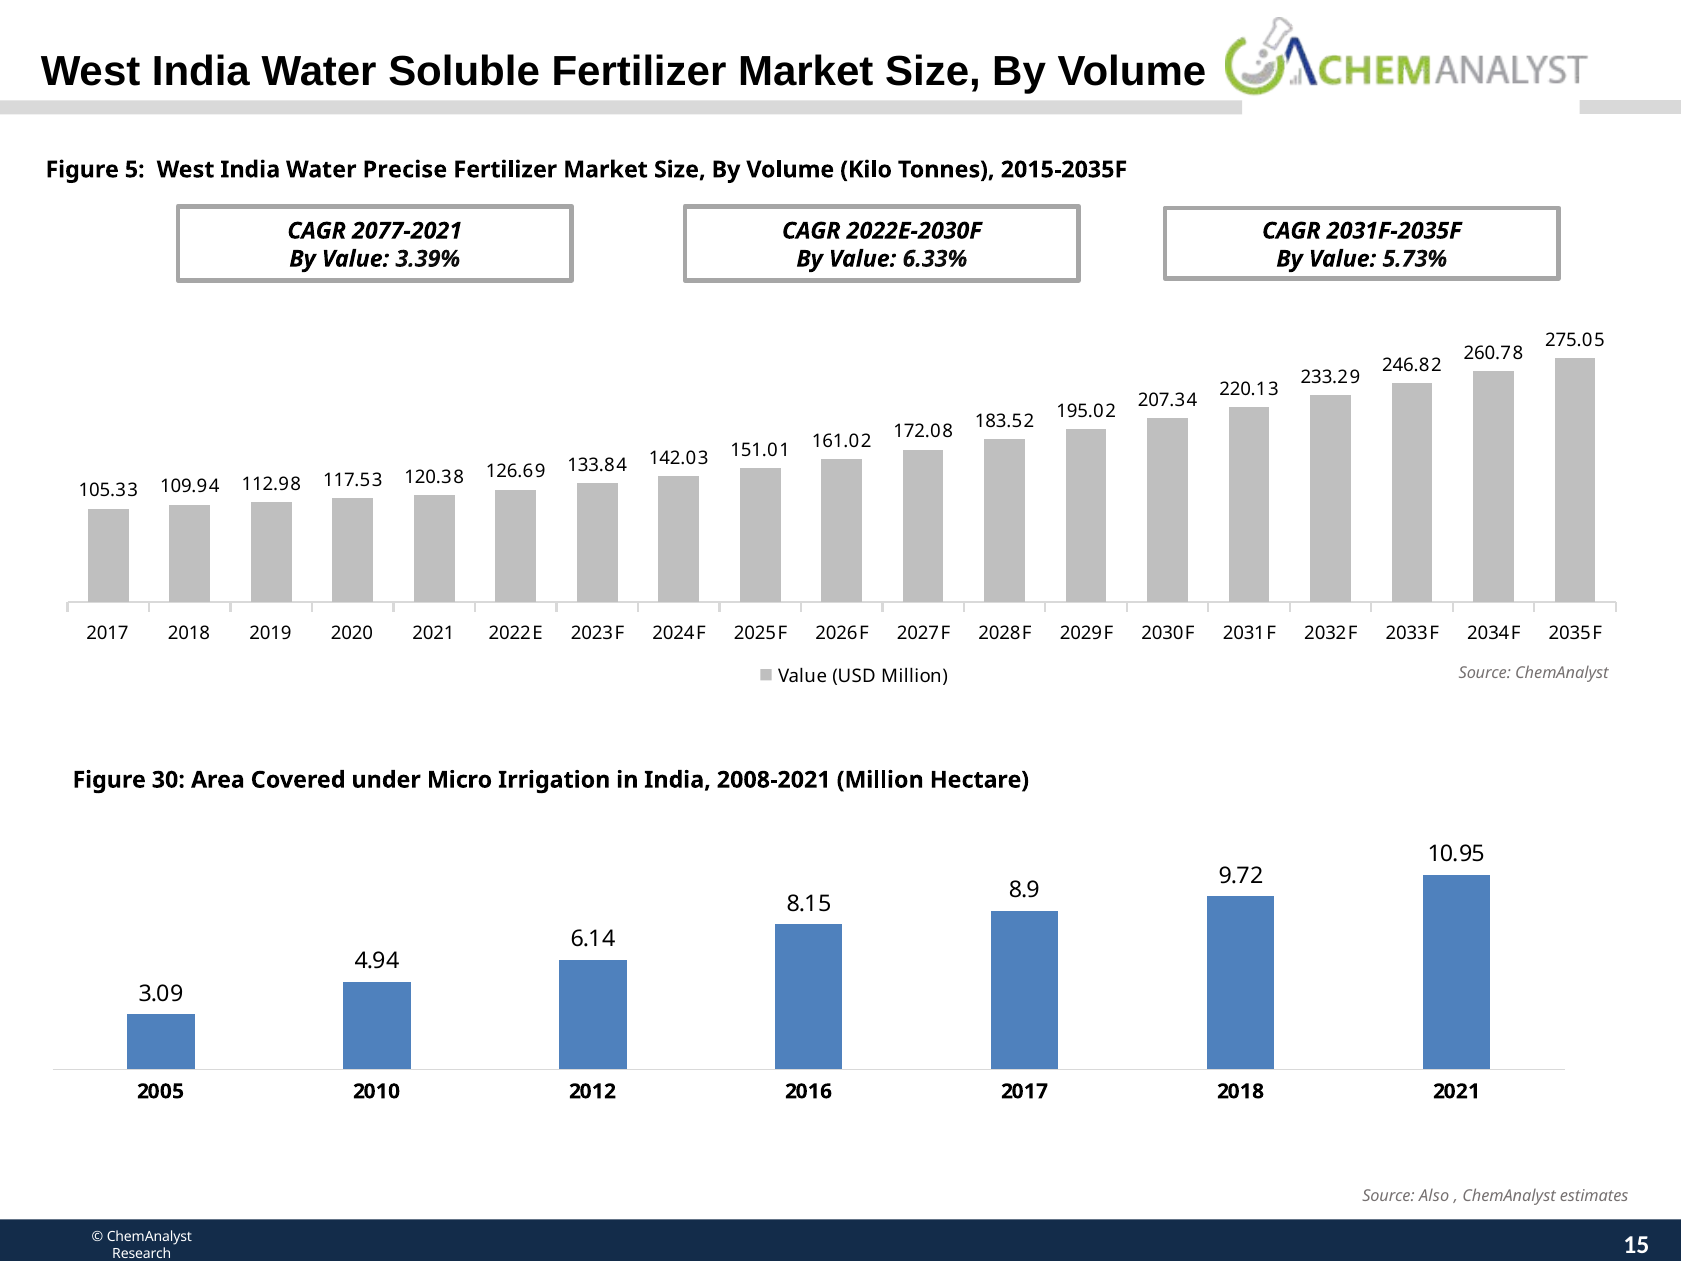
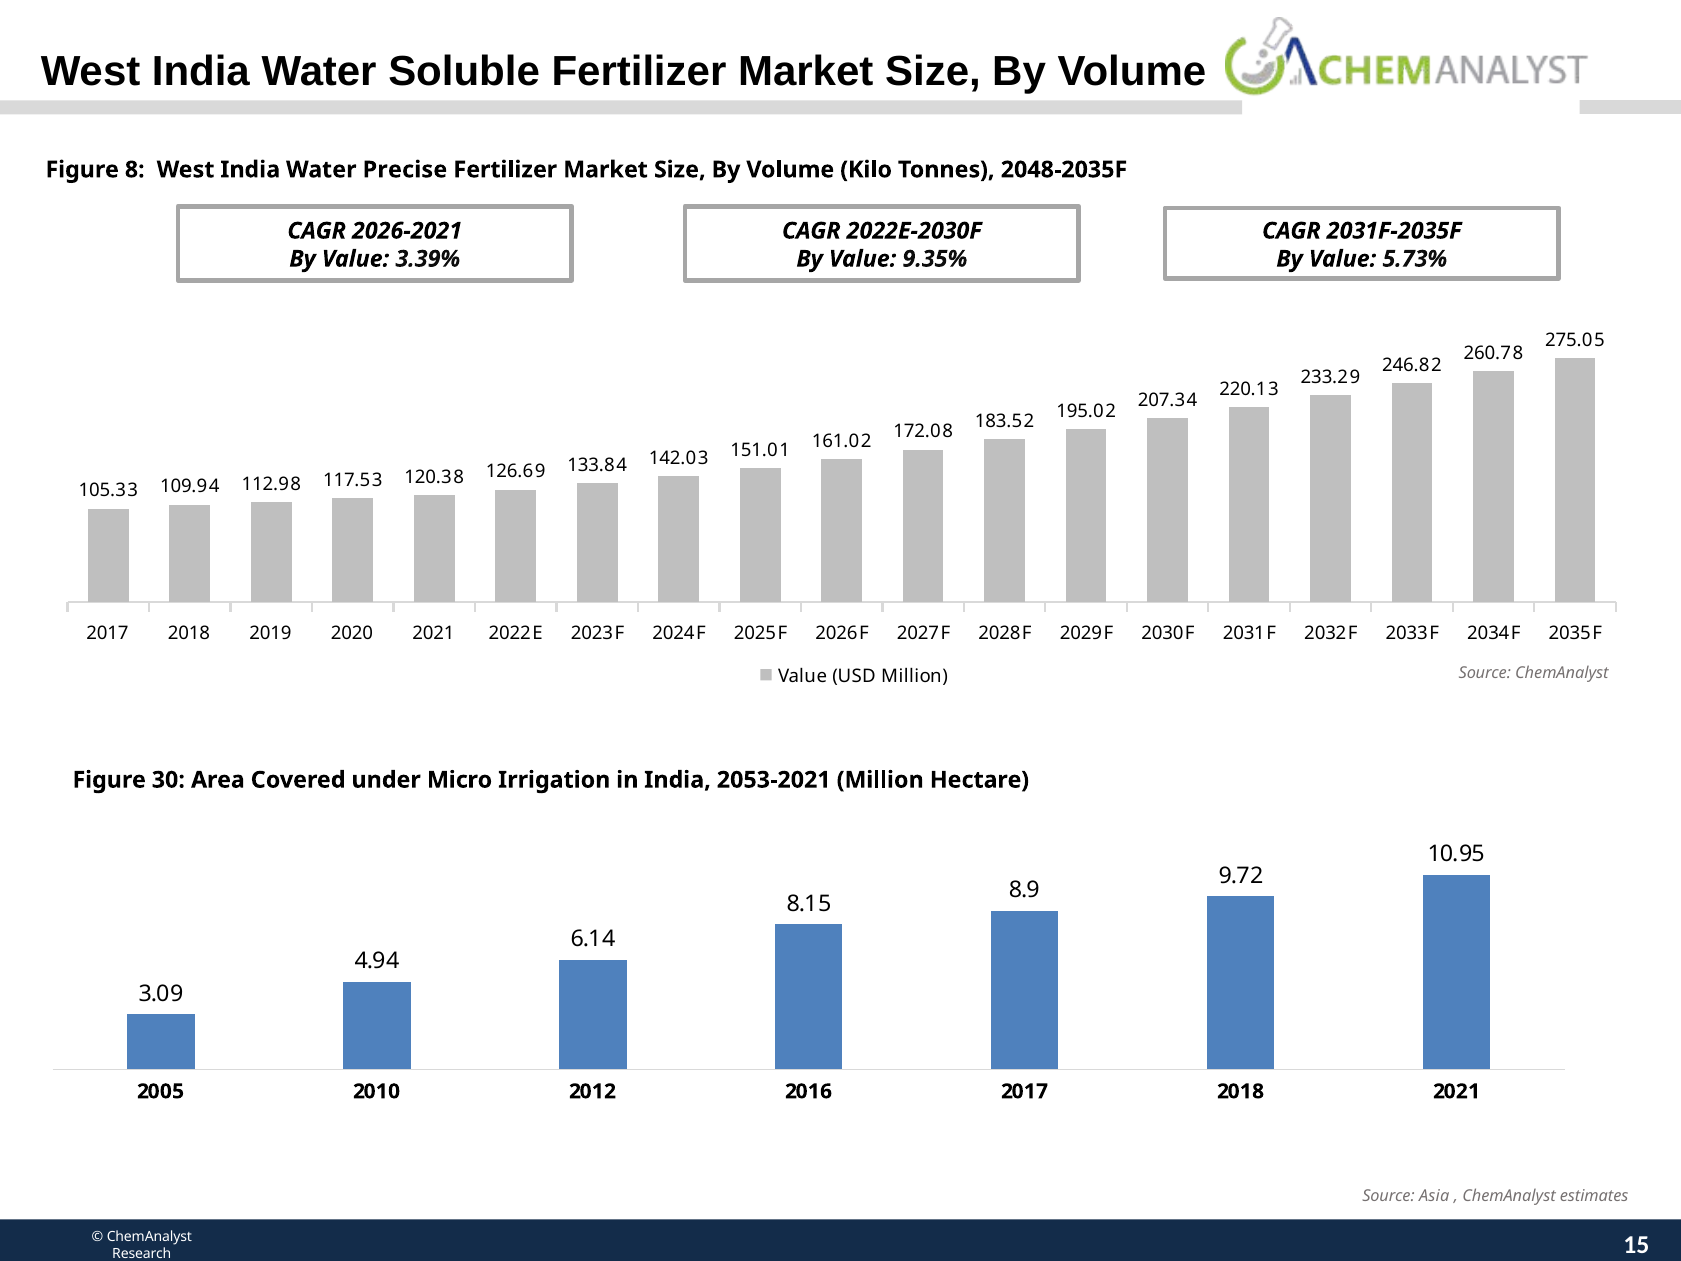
5: 5 -> 8 (135, 170)
2015-2035F: 2015-2035F -> 2048-2035F (1064, 170)
2077-2021: 2077-2021 -> 2026-2021 (407, 231)
6.33%: 6.33% -> 9.35% (935, 259)
2008-2021: 2008-2021 -> 2053-2021 (774, 780)
Also: Also -> Asia (1434, 1196)
